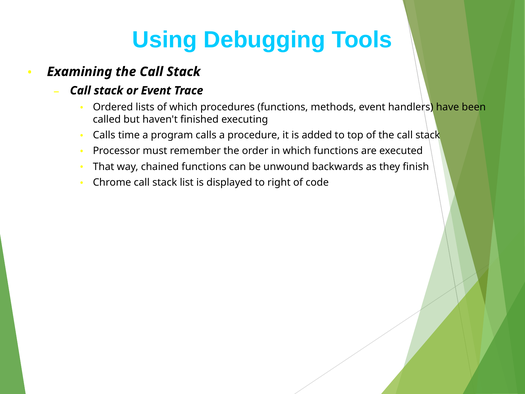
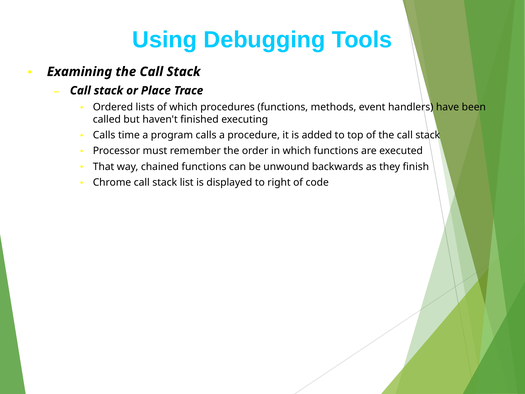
or Event: Event -> Place (156, 91)
